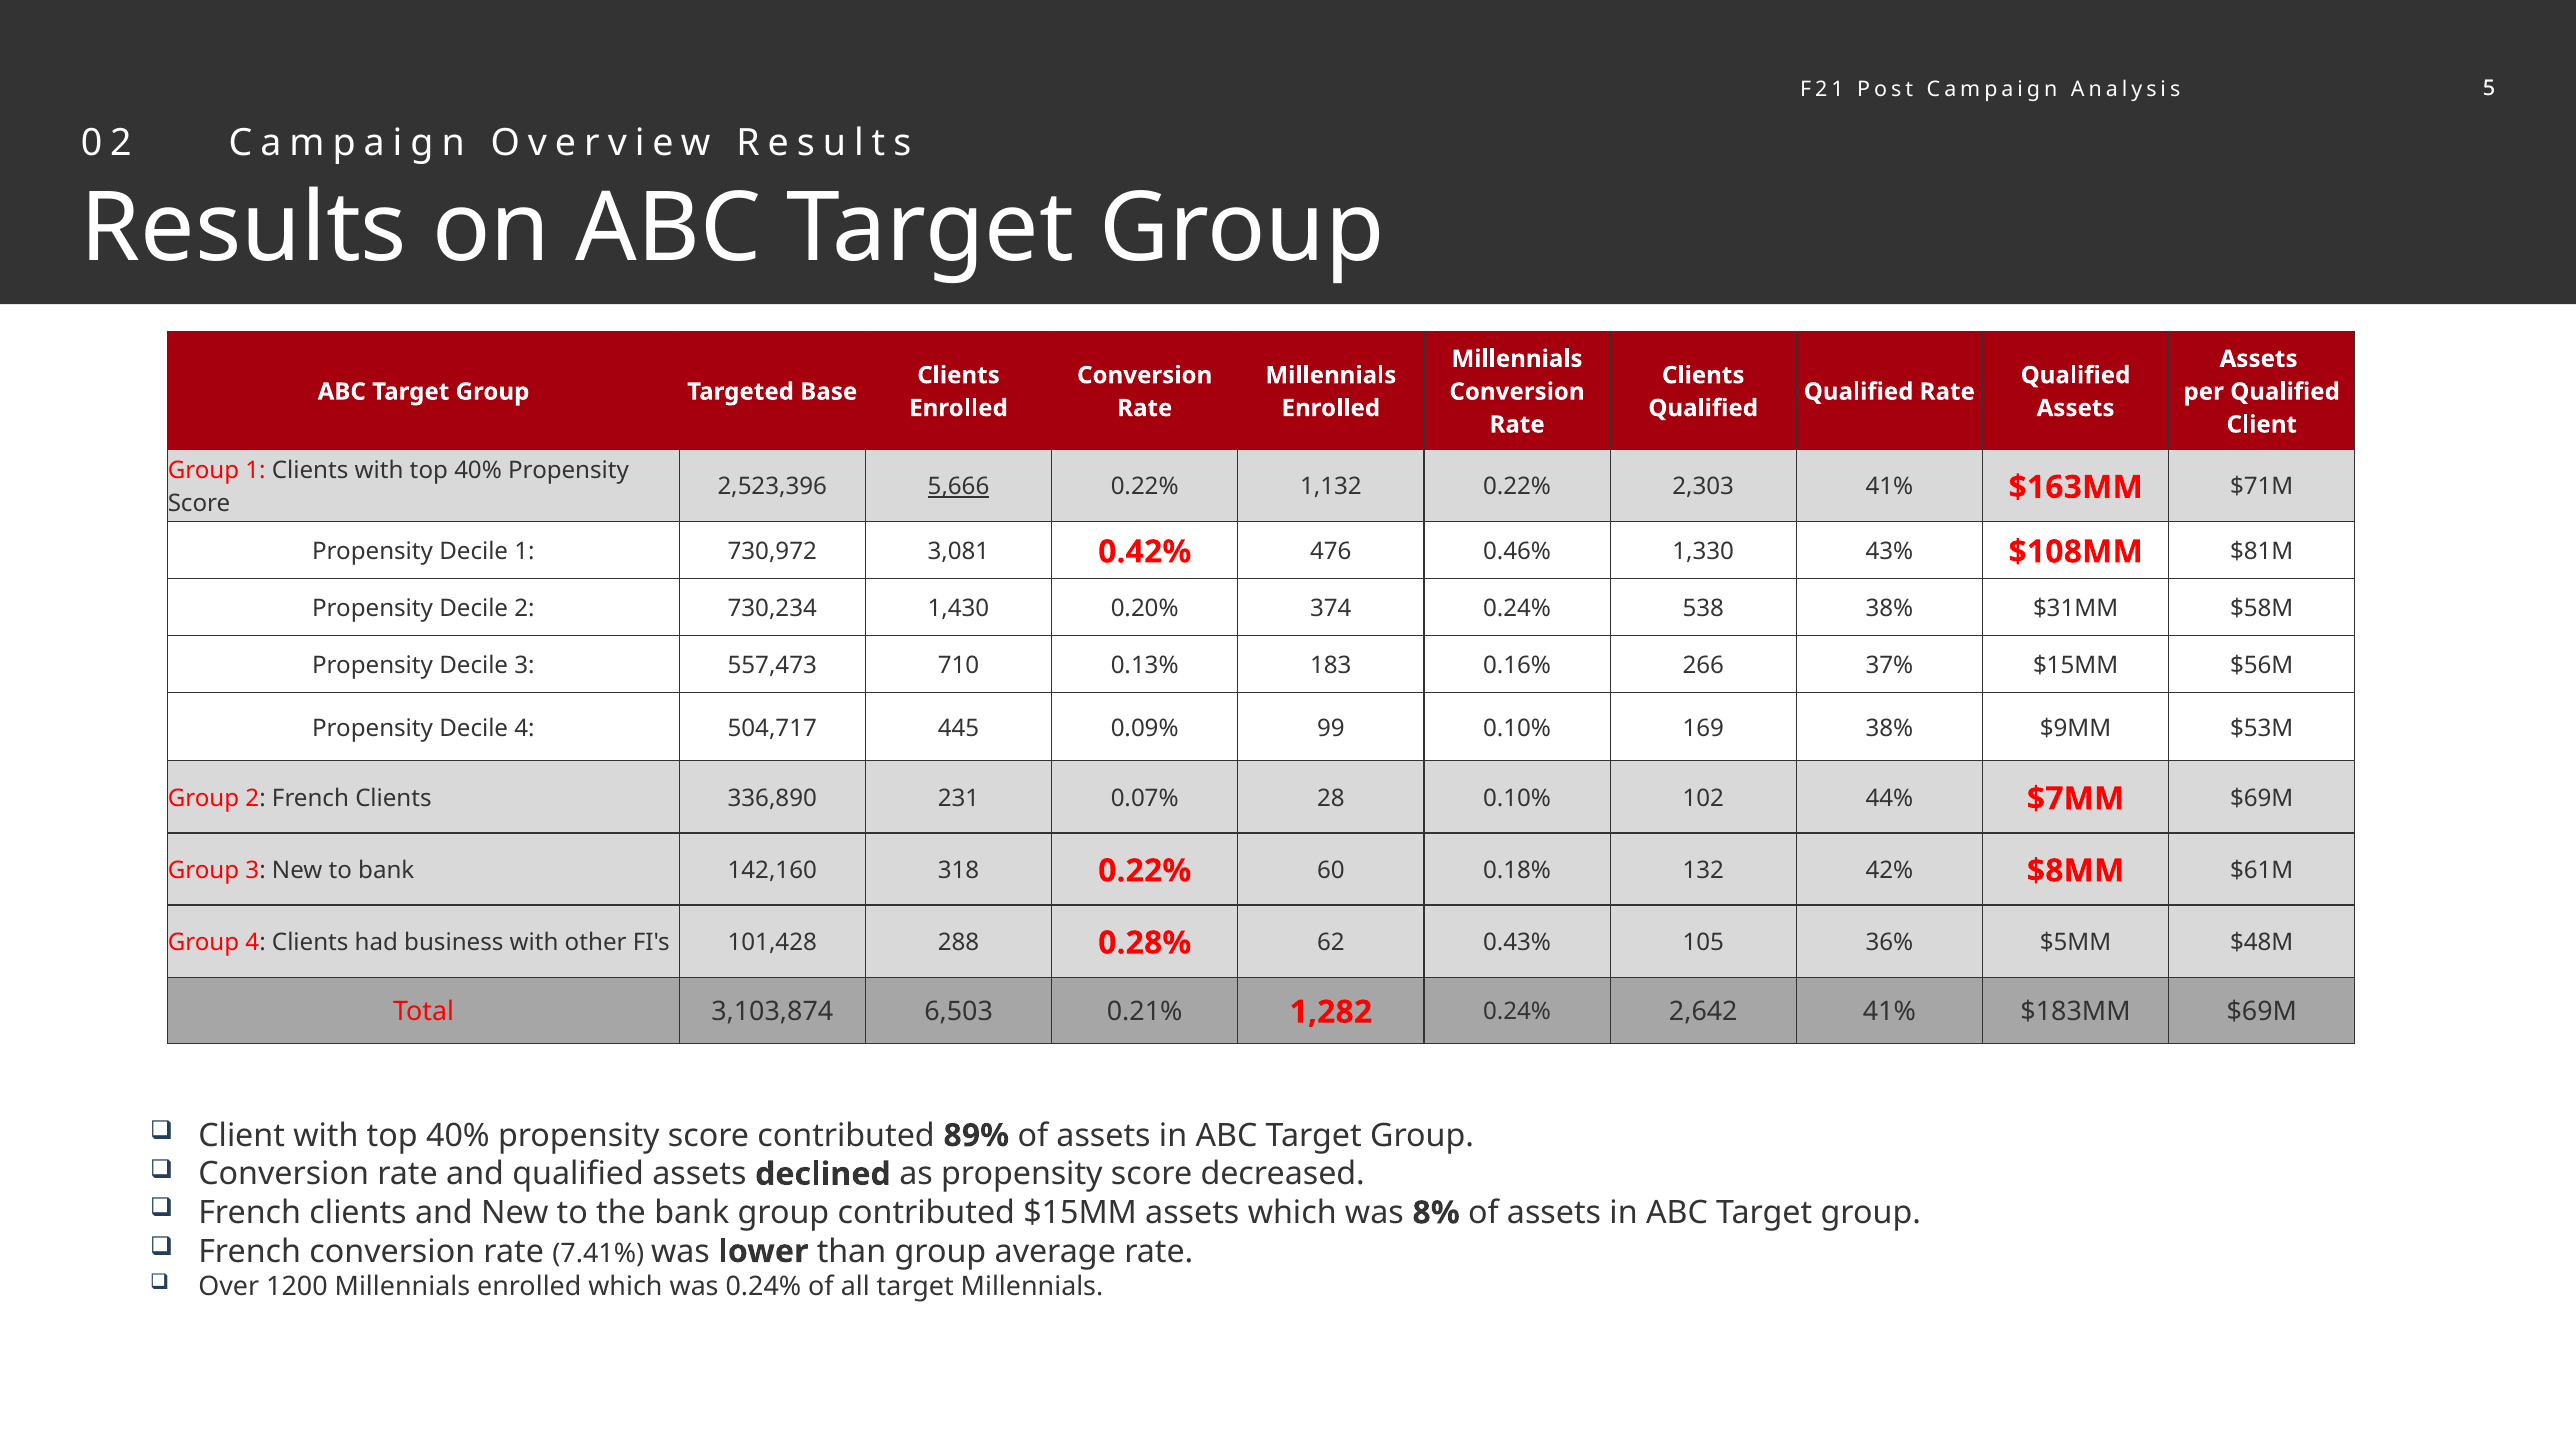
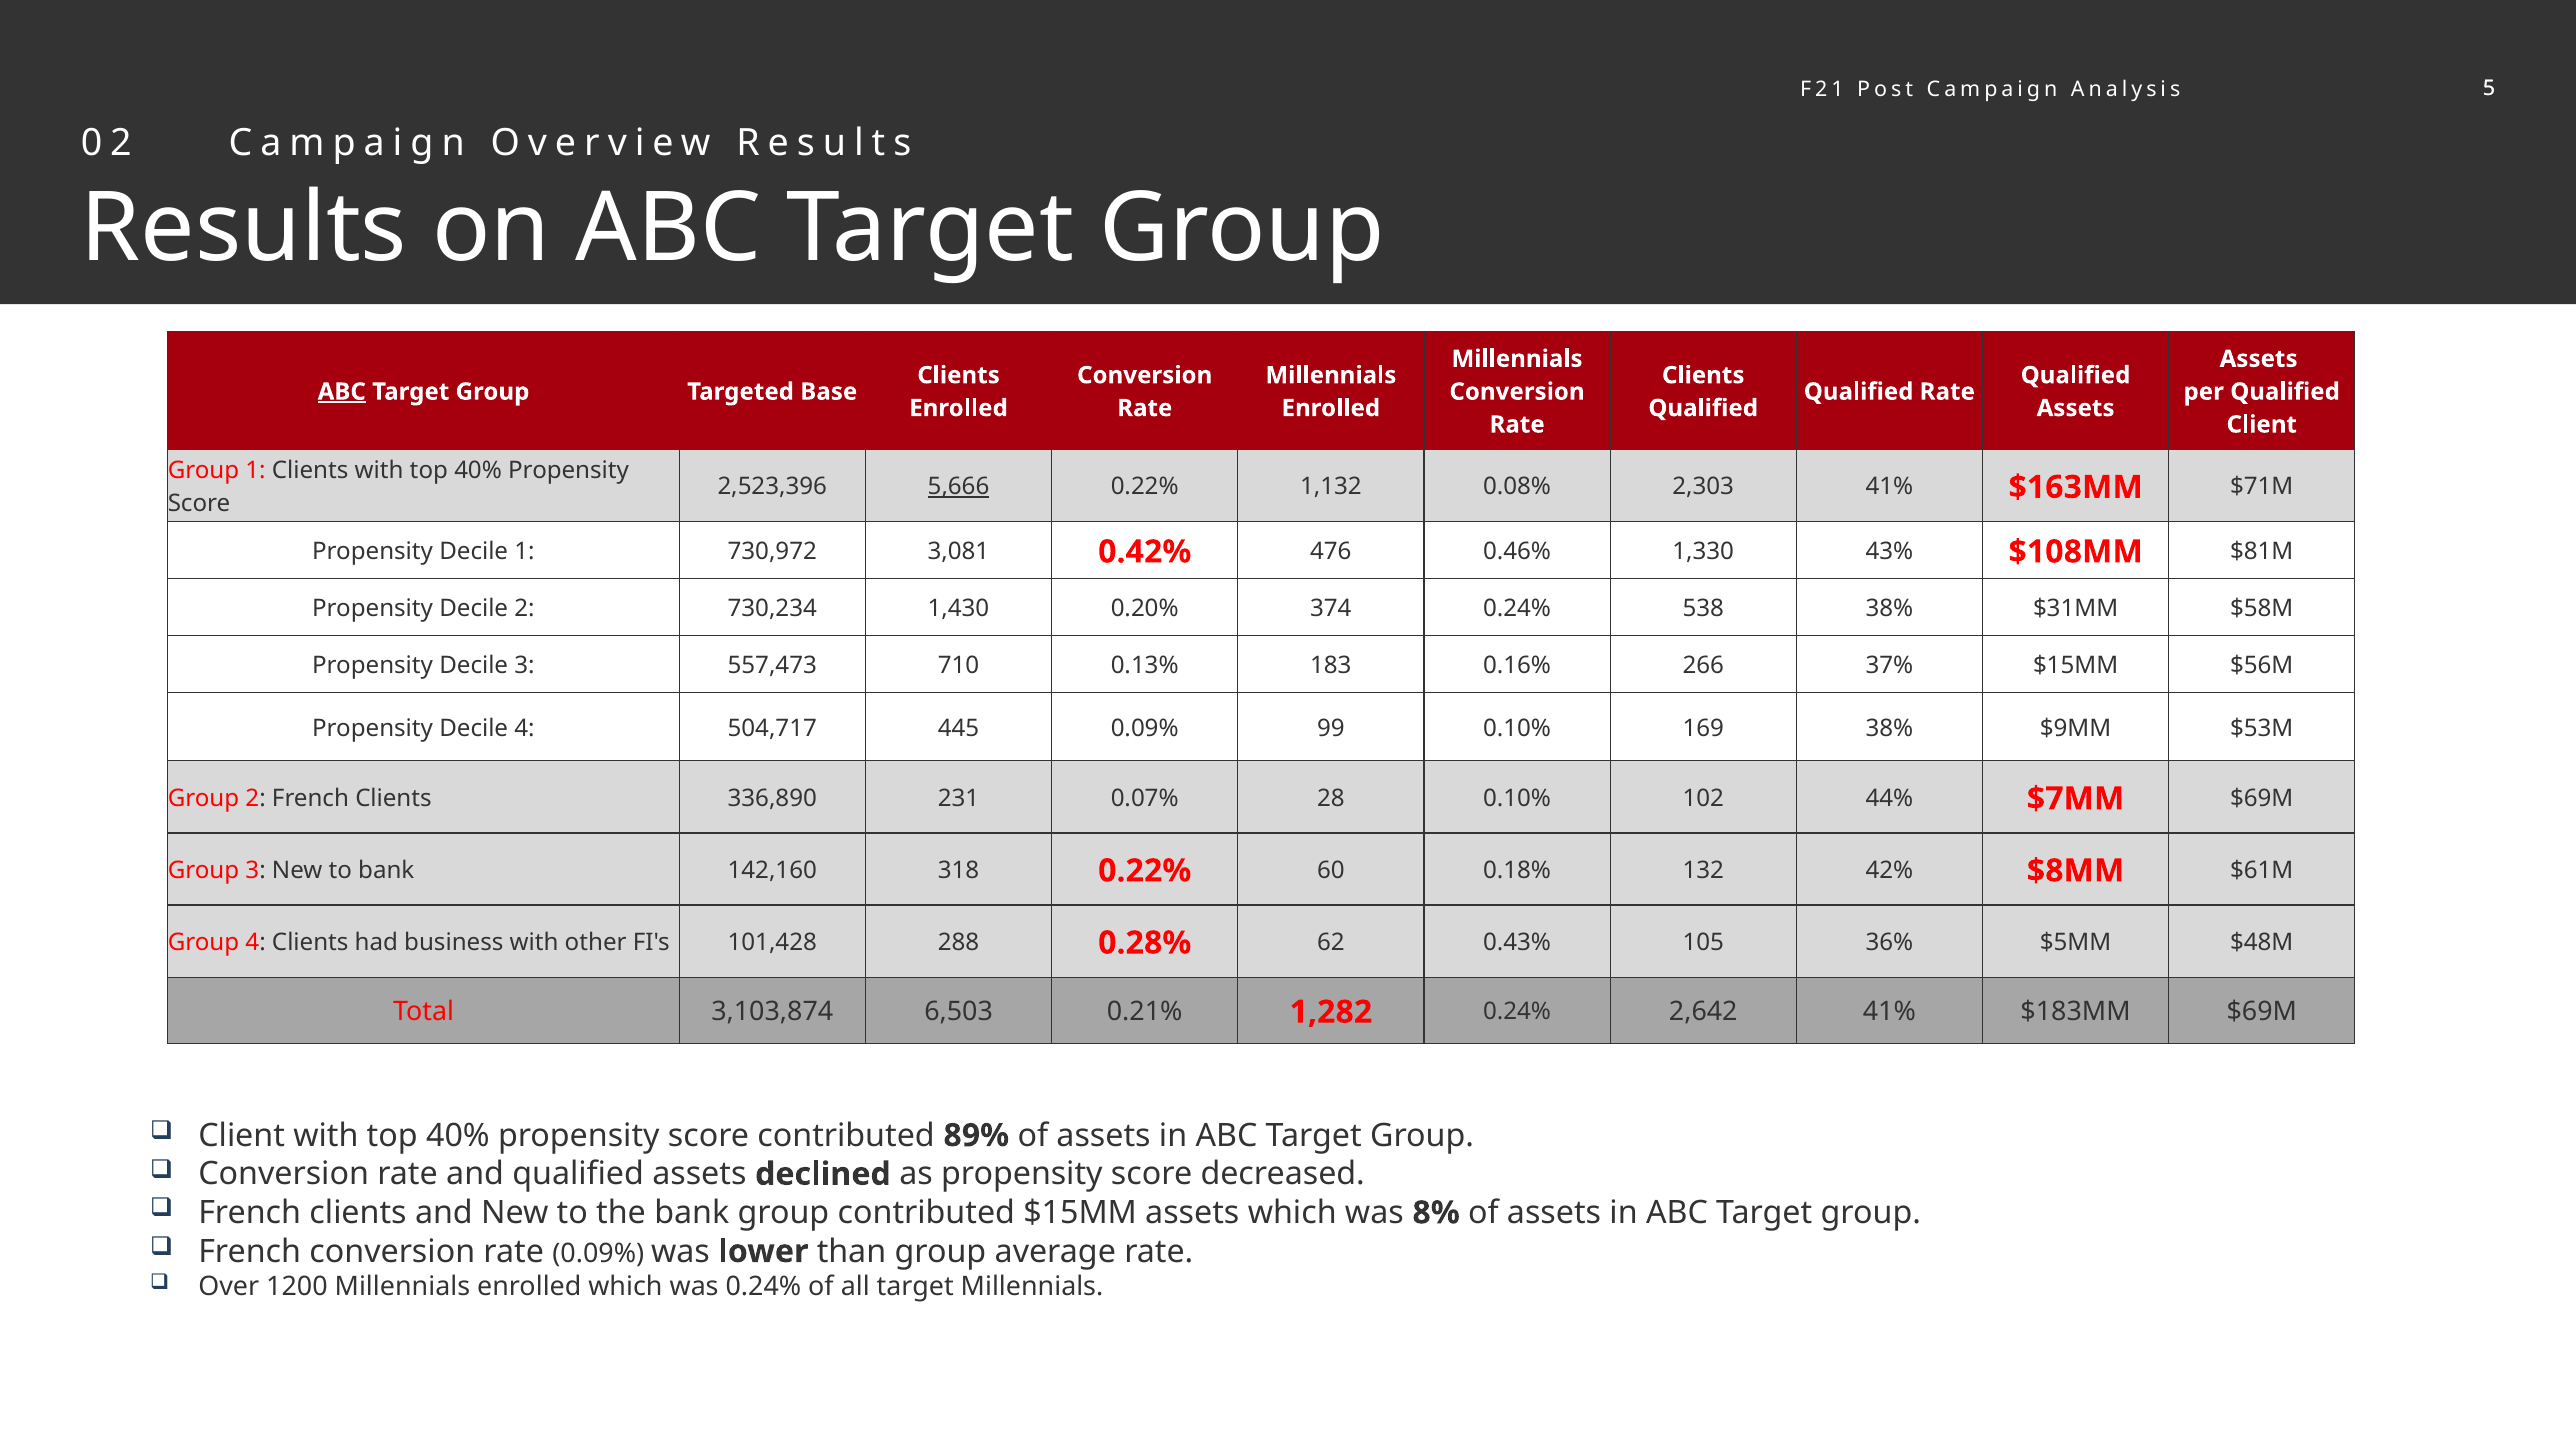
ABC underline: none -> present (342, 392)
1,132 0.22%: 0.22% -> 0.08% (1517, 487)
rate 7.41%: 7.41% -> 0.09% (598, 1253)
